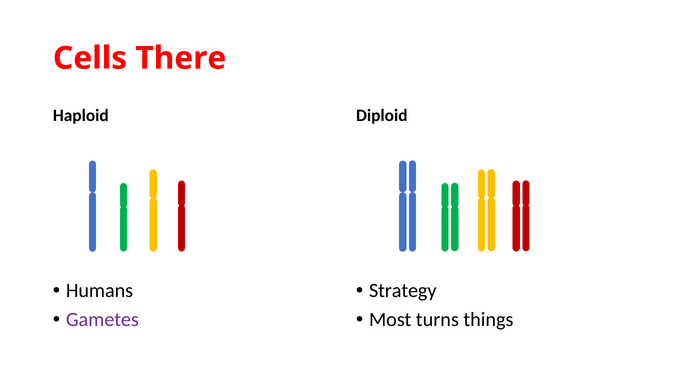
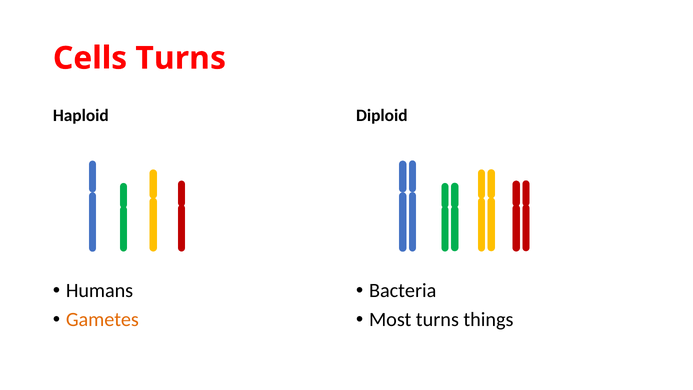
Cells There: There -> Turns (181, 58)
Strategy: Strategy -> Bacteria (403, 291)
Gametes colour: purple -> orange (102, 320)
